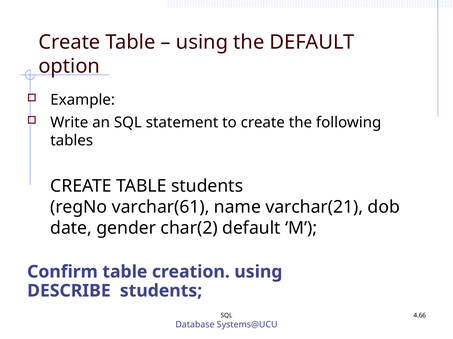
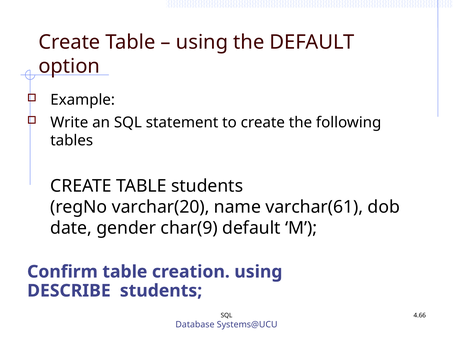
varchar(61: varchar(61 -> varchar(20 (161, 207)
varchar(21: varchar(21 -> varchar(61 (314, 207)
char(2: char(2 -> char(9 (189, 229)
